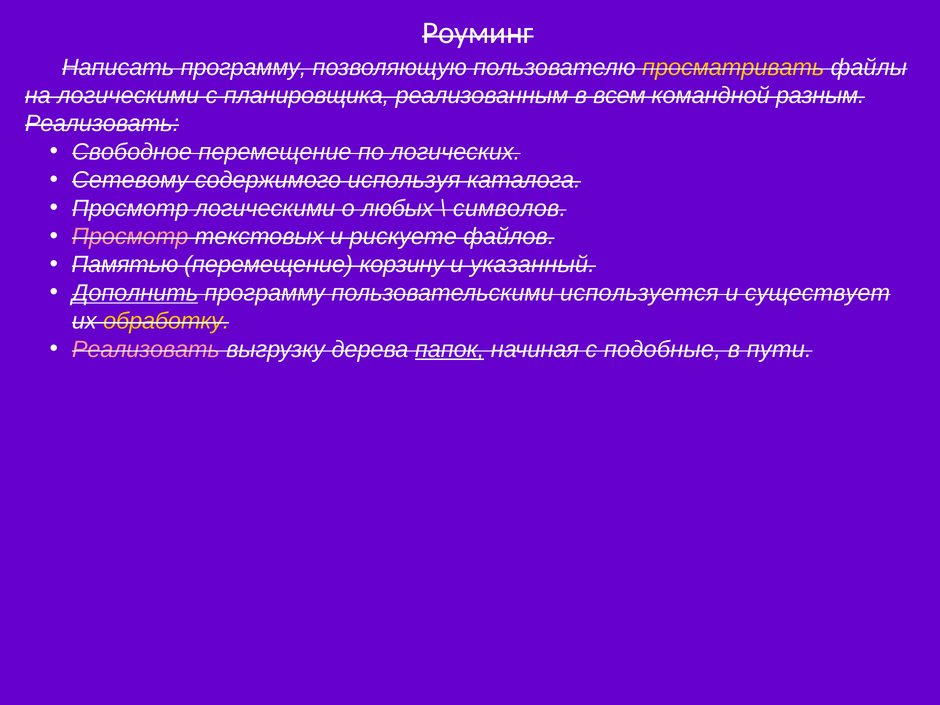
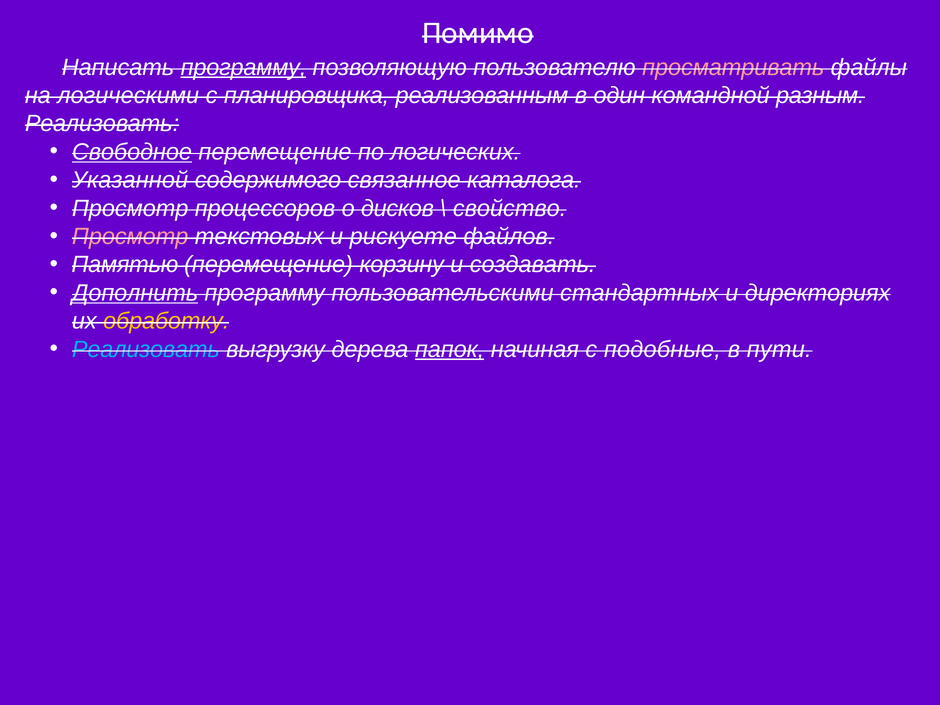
Роуминг: Роуминг -> Помимо (478, 33)
программу underline: none -> present (243, 67)
просматривать colour: yellow -> pink (733, 67)
всем: всем -> один (619, 96)
Свободное underline: none -> present (132, 152)
Сетевому: Сетевому -> Указанной (130, 180)
используя: используя -> связанное (404, 180)
Просмотр логическими: логическими -> процессоров (265, 208)
любых: любых -> дисков (397, 208)
символов: символов -> свойство (510, 208)
указанный: указанный -> создавать (533, 265)
используется: используется -> стандартных (639, 293)
существует: существует -> директориях (818, 293)
Реализовать colour: pink -> light blue (146, 349)
